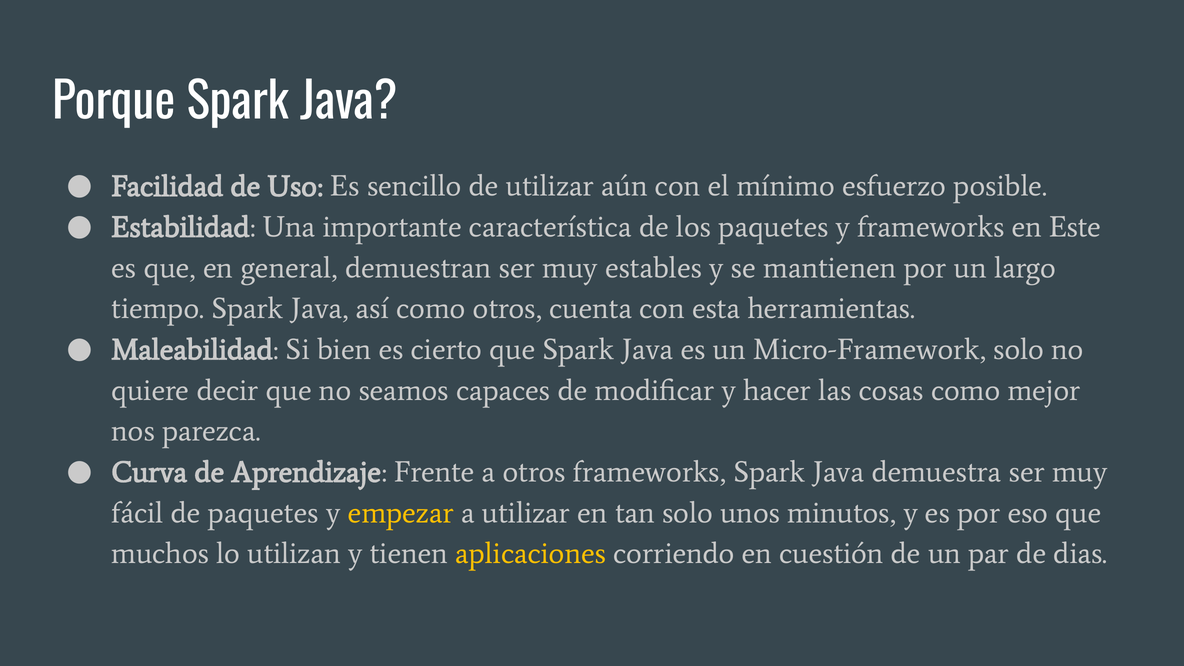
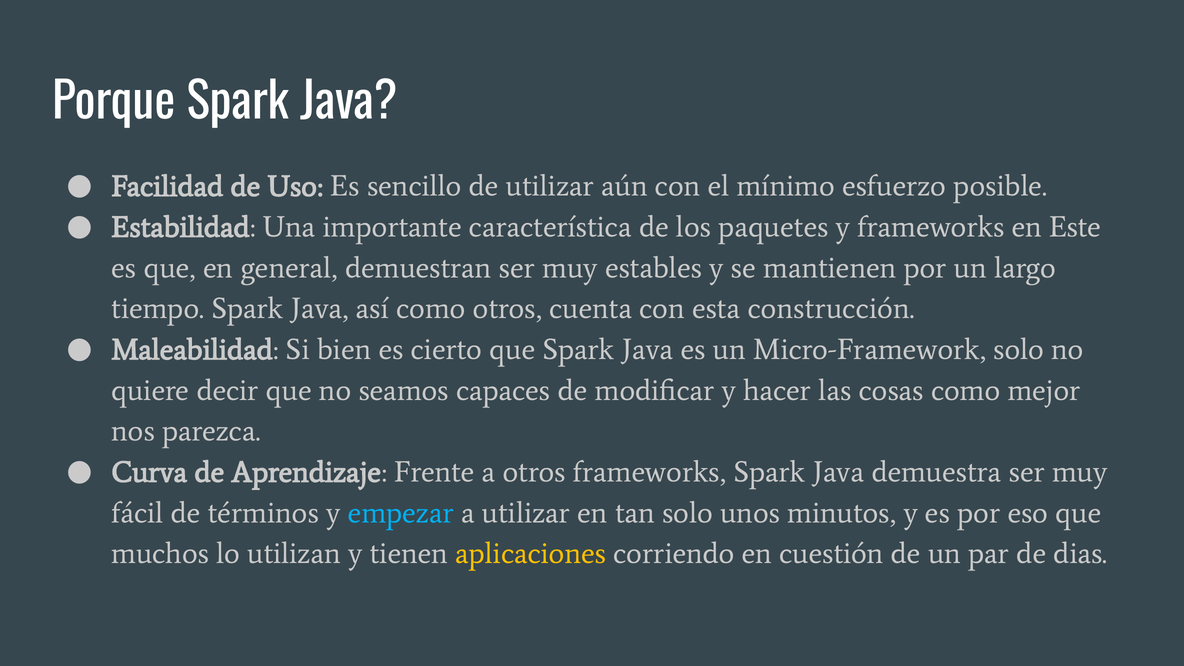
herramientas: herramientas -> construcción (831, 309)
de paquetes: paquetes -> términos (263, 513)
empezar colour: yellow -> light blue (401, 513)
